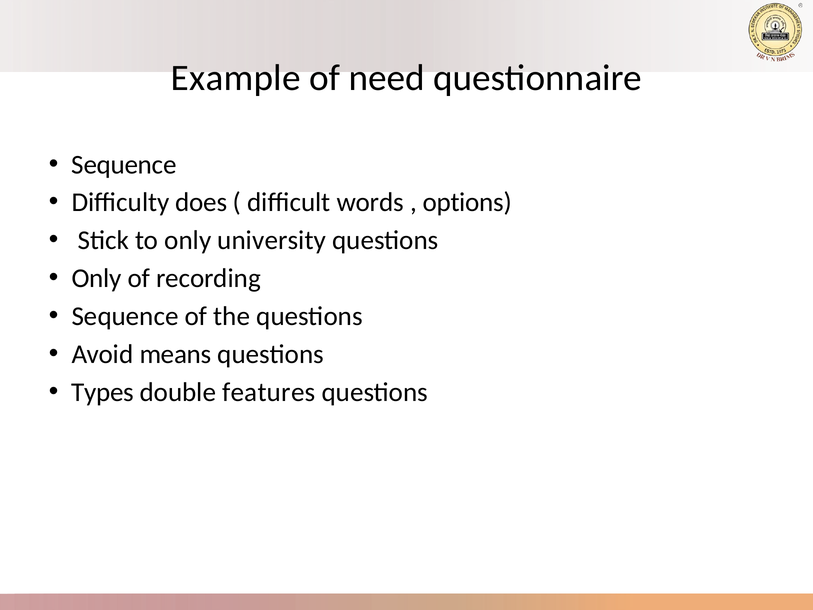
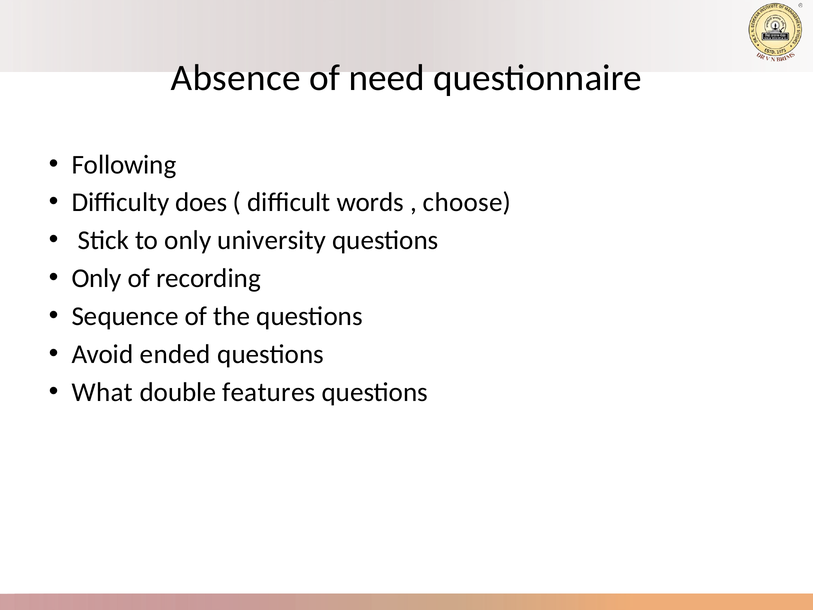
Example: Example -> Absence (236, 78)
Sequence: Sequence -> Following (124, 165)
options: options -> choose (467, 202)
means: means -> ended (175, 354)
Types: Types -> What (102, 392)
